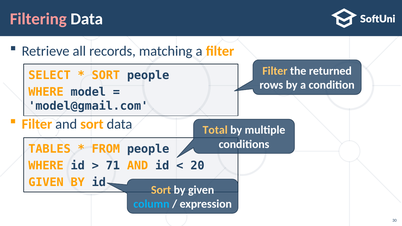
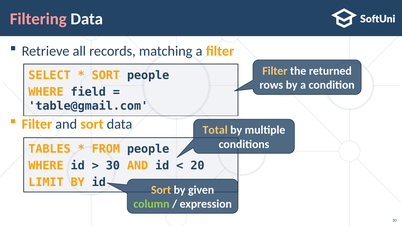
model: model -> field (88, 92)
model@gmail.com: model@gmail.com -> table@gmail.com (88, 106)
71: 71 -> 30 (113, 166)
GIVEN: GIVEN -> LIMIT (46, 182)
column colour: light blue -> light green (151, 204)
